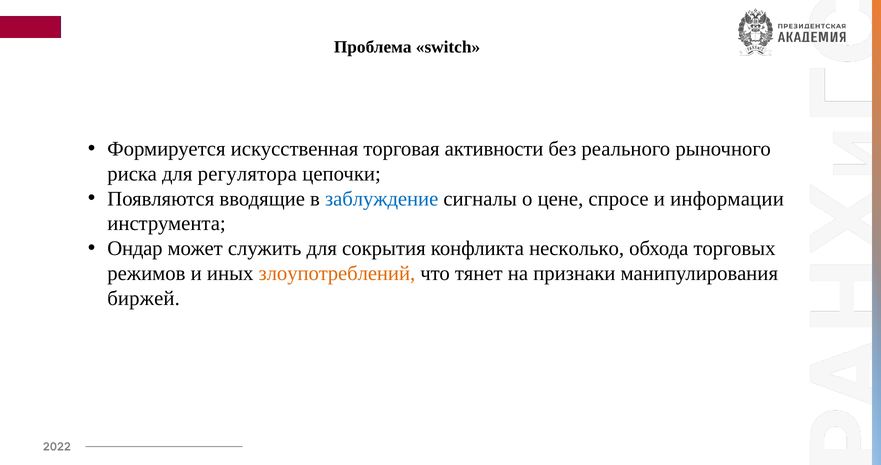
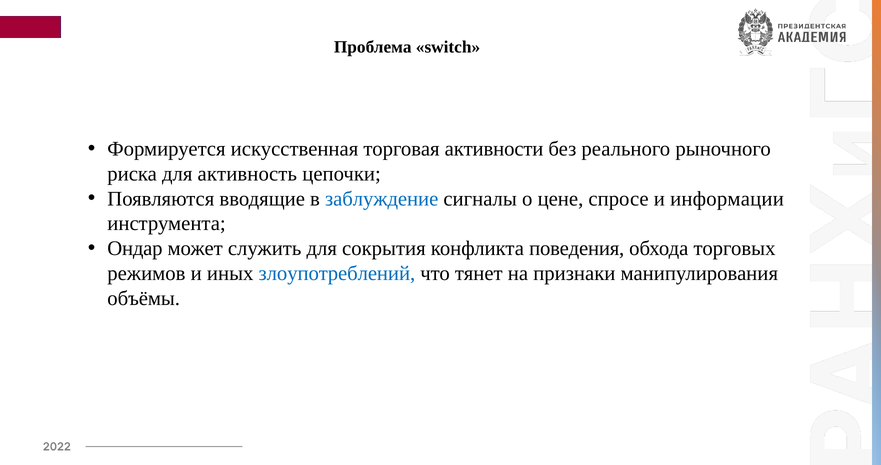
регулятора: регулятора -> активность (247, 174)
несколько: несколько -> поведения (577, 248)
злоупотреблений colour: orange -> blue (337, 273)
биржей: биржей -> объёмы (144, 298)
